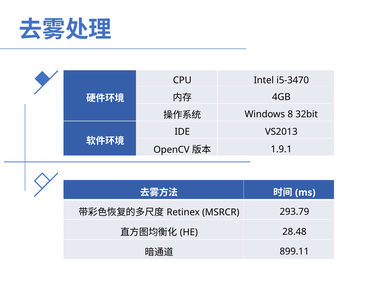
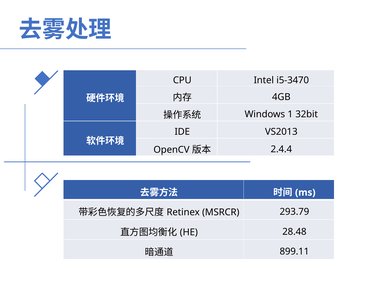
8: 8 -> 1 (290, 114)
1.9.1: 1.9.1 -> 2.4.4 (281, 149)
